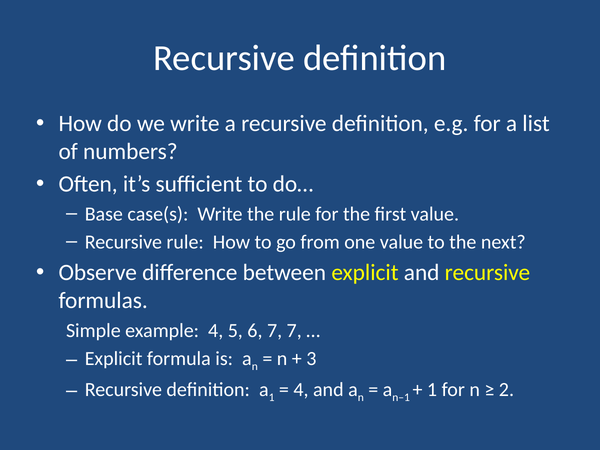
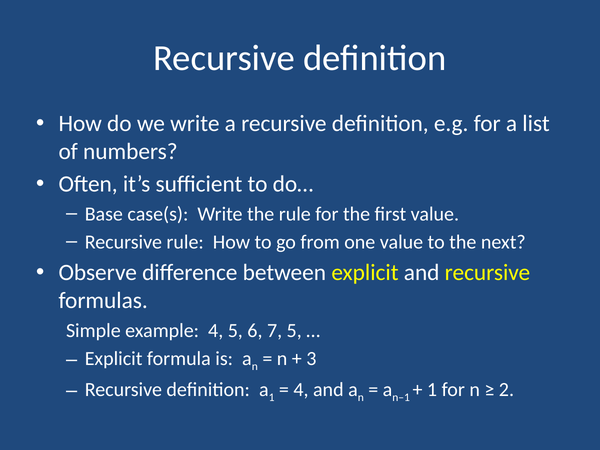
7 7: 7 -> 5 (294, 330)
